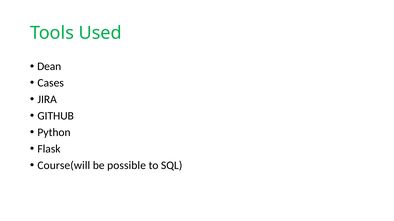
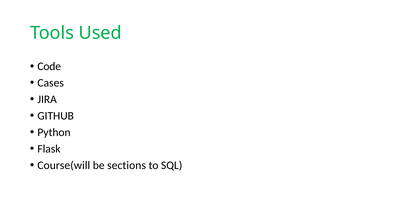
Dean: Dean -> Code (49, 67)
possible: possible -> sections (127, 166)
